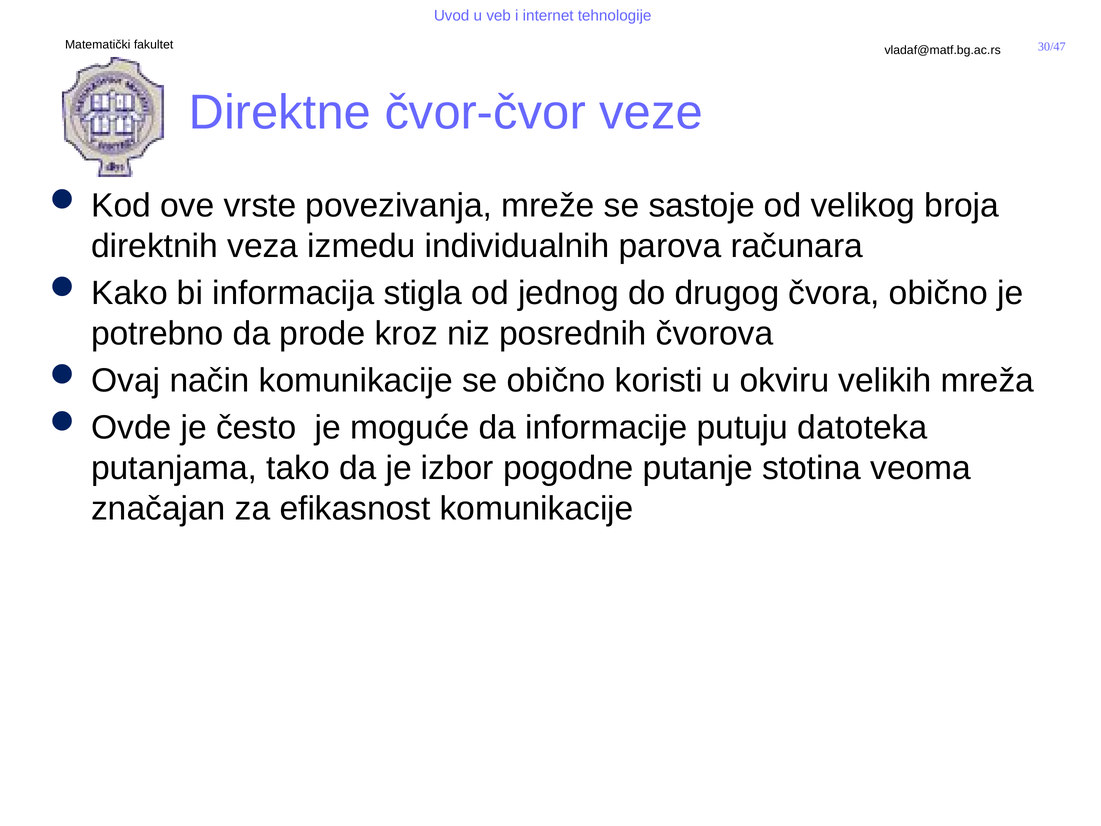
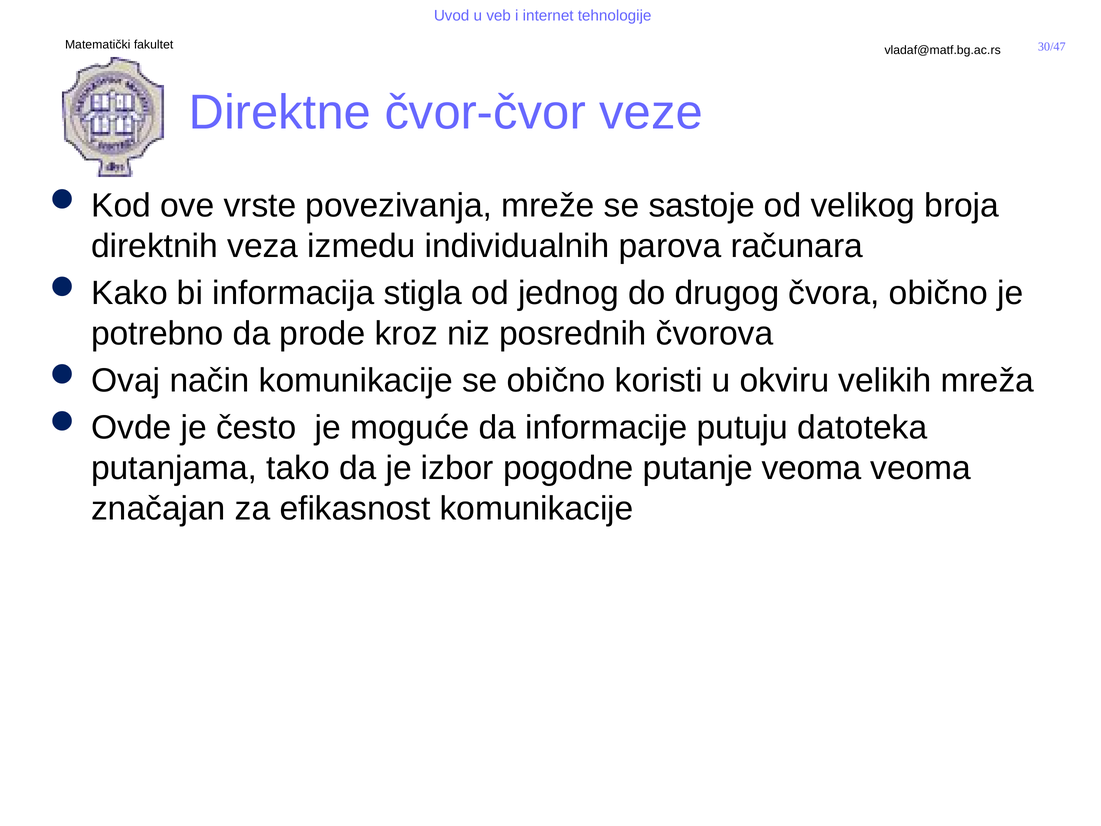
putanje stotina: stotina -> veoma (812, 468)
